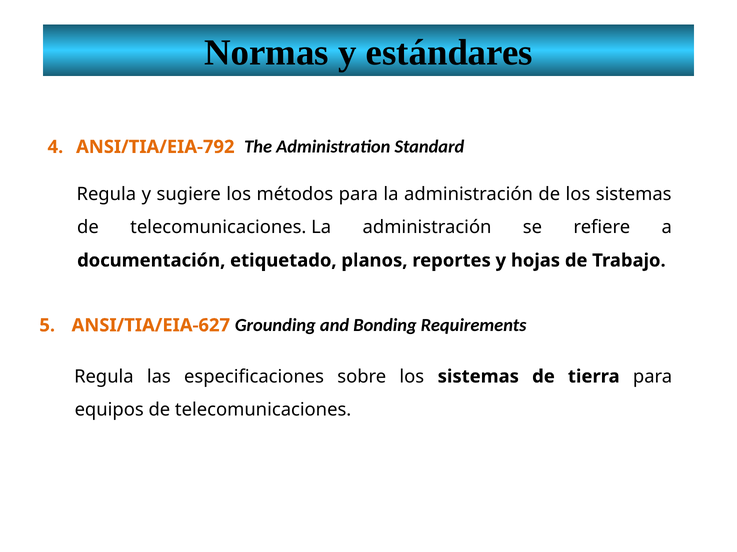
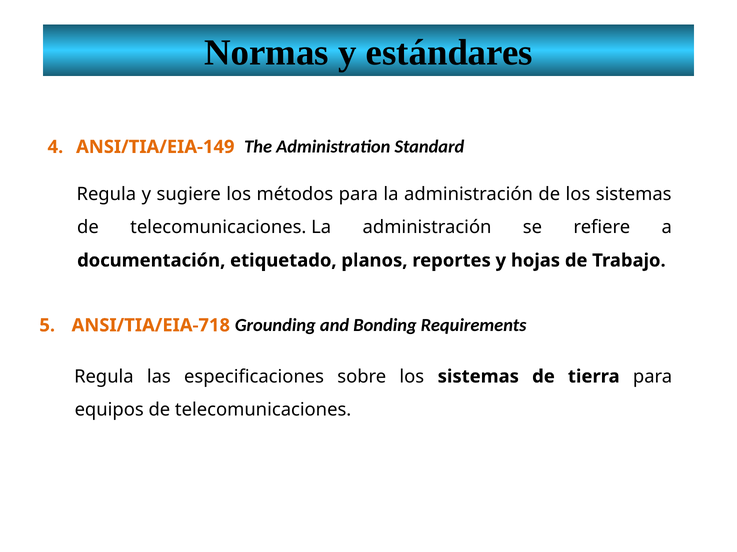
ANSI/TIA/EIA-792: ANSI/TIA/EIA-792 -> ANSI/TIA/EIA-149 (155, 147)
ANSI/TIA/EIA-627: ANSI/TIA/EIA-627 -> ANSI/TIA/EIA-718 (151, 326)
